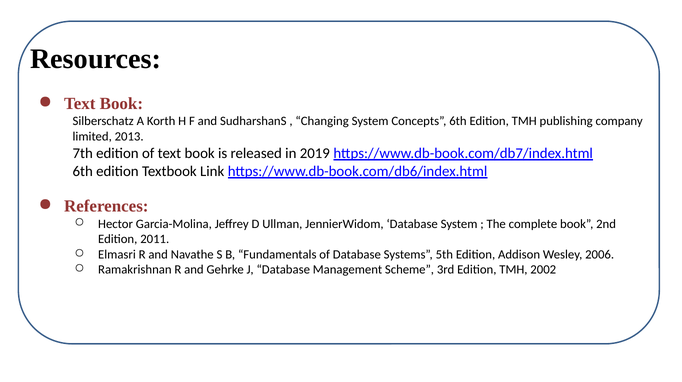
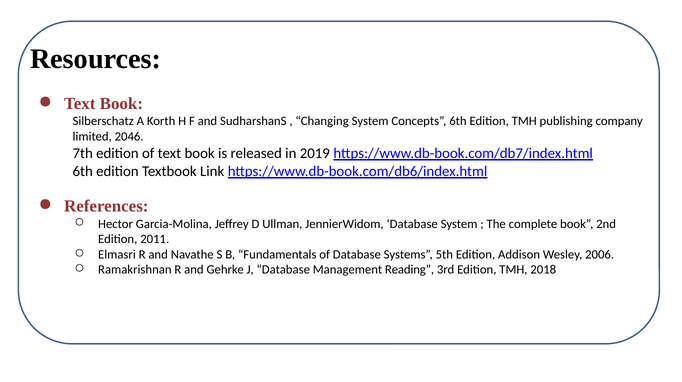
2013: 2013 -> 2046 (129, 137)
Scheme: Scheme -> Reading (410, 270)
2002: 2002 -> 2018 (543, 270)
